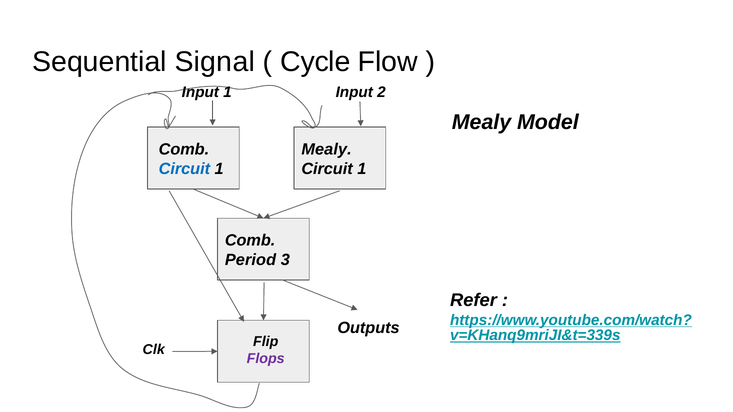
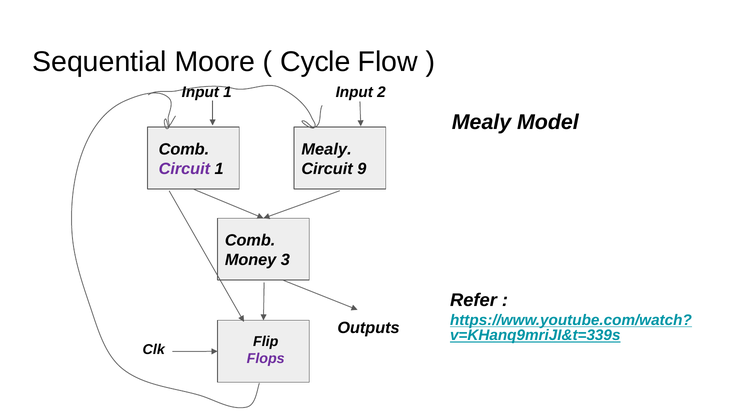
Signal: Signal -> Moore (215, 62)
Circuit colour: blue -> purple (184, 169)
1: 1 -> 9 (362, 169)
Period: Period -> Money (251, 260)
